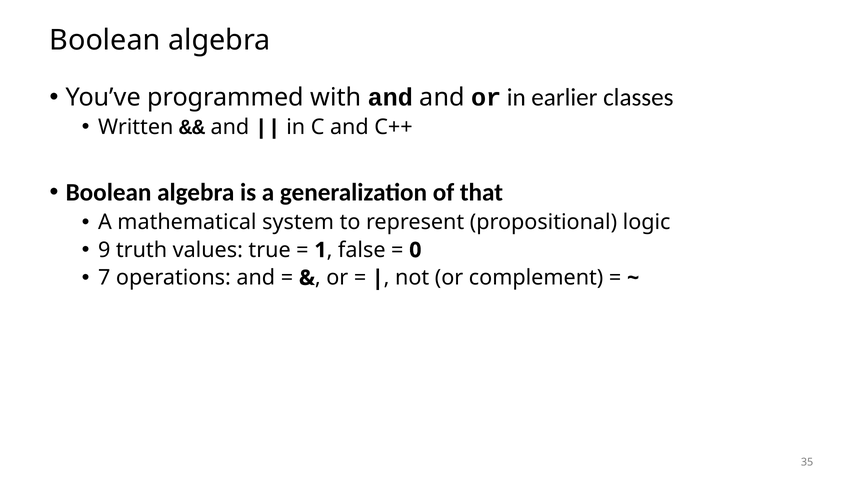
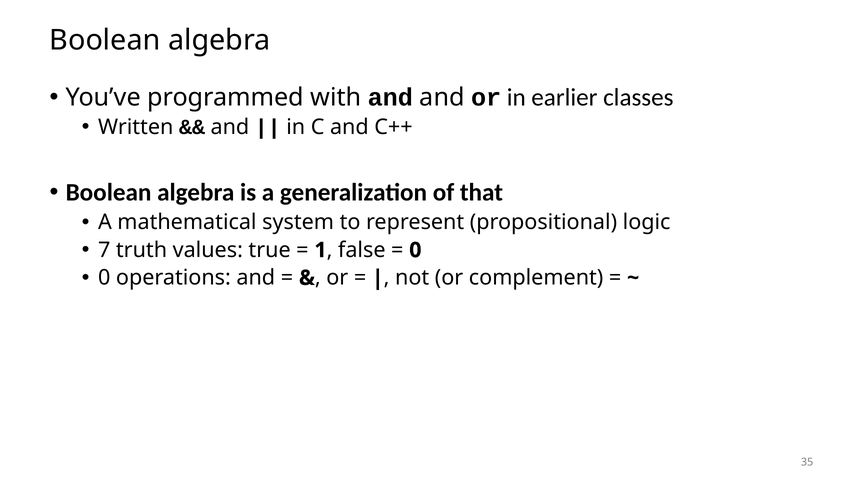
9: 9 -> 7 (104, 250)
7: 7 -> 0 (104, 278)
